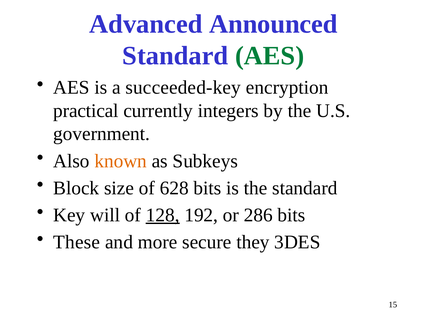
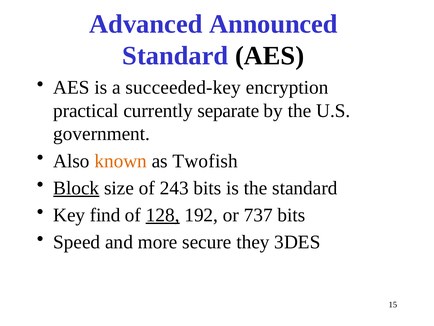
AES colour: green -> black (270, 56)
integers: integers -> separate (228, 111)
Subkeys: Subkeys -> Twofish (205, 161)
Block underline: none -> present (76, 188)
628: 628 -> 243 (174, 188)
will: will -> find (105, 215)
286: 286 -> 737 (258, 215)
These: These -> Speed (77, 242)
